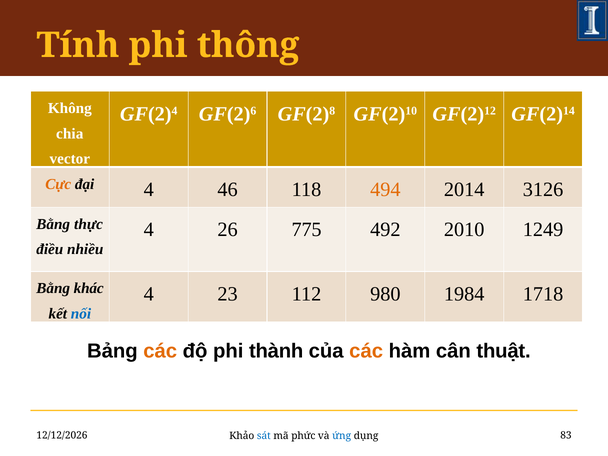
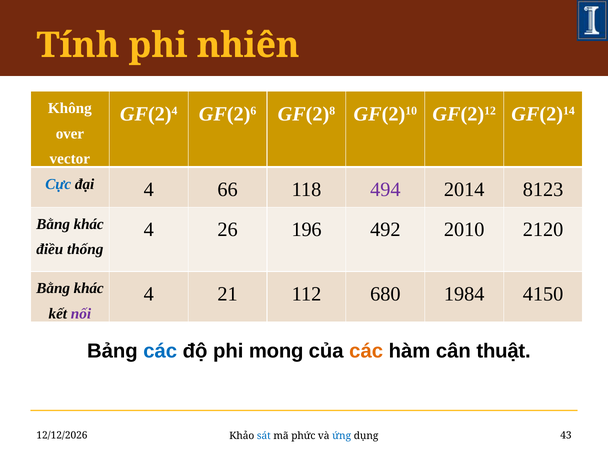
thông: thông -> nhiên (248, 45)
chia: chia -> over (70, 134)
Cực colour: orange -> blue (58, 184)
46: 46 -> 66 (228, 190)
494 colour: orange -> purple (385, 190)
3126: 3126 -> 8123 (543, 190)
thực: thực -> khác (89, 224)
775: 775 -> 196 (307, 230)
1249: 1249 -> 2120 (543, 230)
nhiều: nhiều -> thống (85, 249)
23: 23 -> 21 (228, 294)
980: 980 -> 680 (385, 294)
1718: 1718 -> 4150 (543, 294)
nối colour: blue -> purple (81, 314)
các colour: orange -> blue (160, 351)
thành: thành -> mong (276, 351)
83: 83 -> 43 (566, 435)
